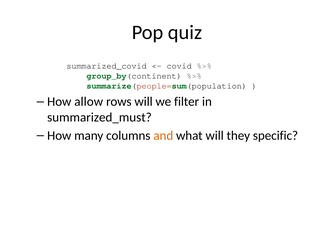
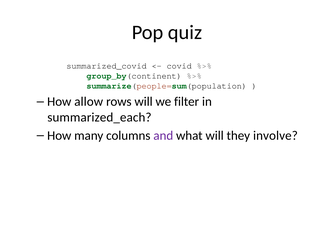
summarized_must: summarized_must -> summarized_each (99, 117)
and colour: orange -> purple (163, 135)
specific: specific -> involve (275, 135)
